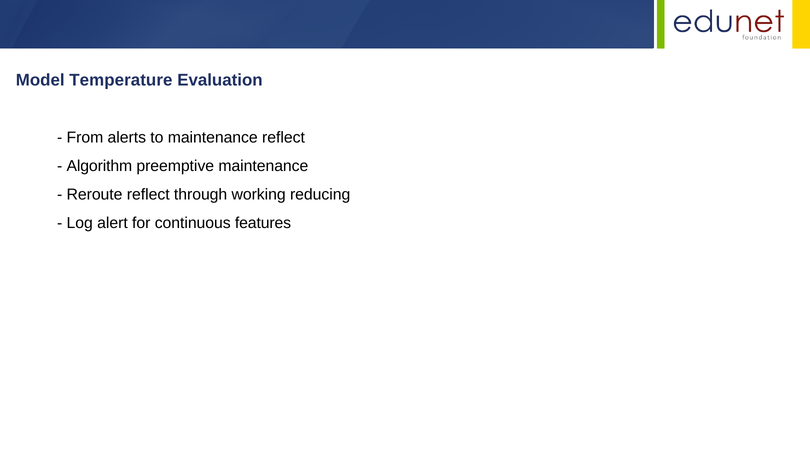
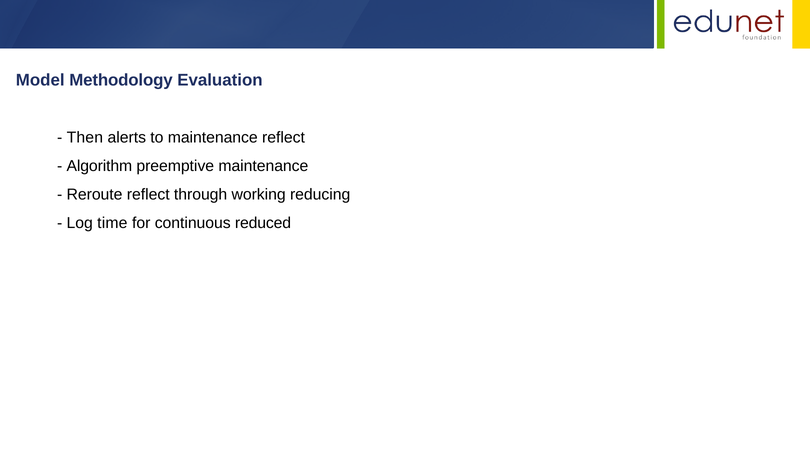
Temperature: Temperature -> Methodology (121, 80)
From: From -> Then (85, 138)
alert: alert -> time (112, 223)
features: features -> reduced (263, 223)
